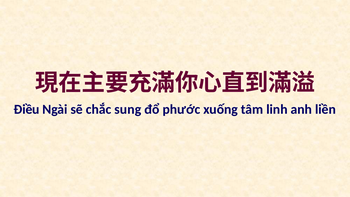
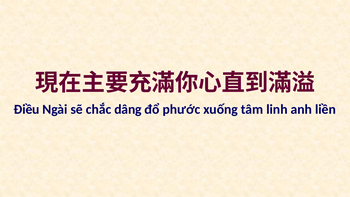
sung: sung -> dâng (128, 109)
